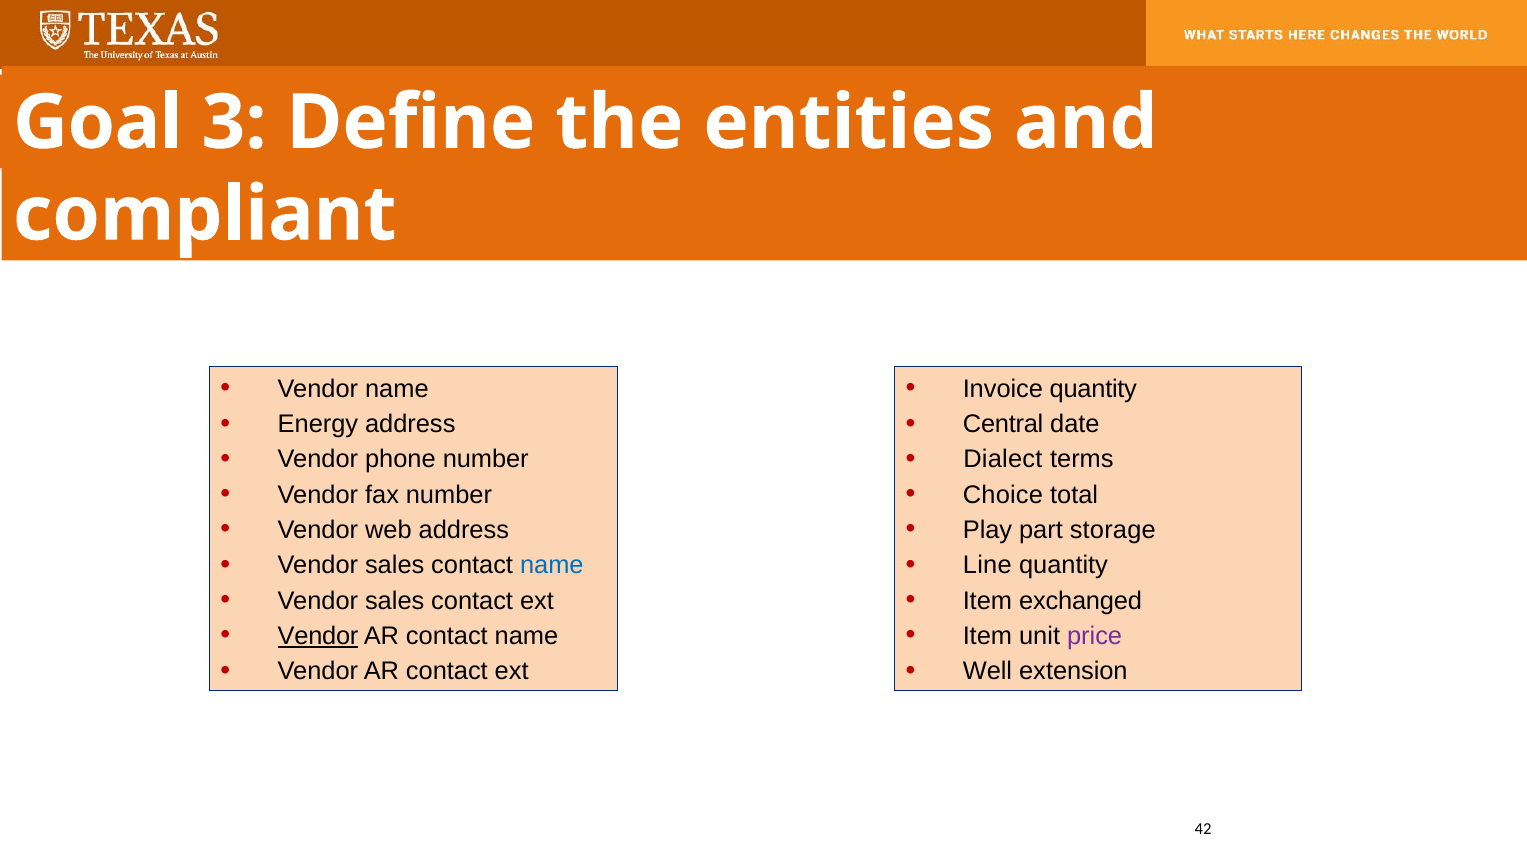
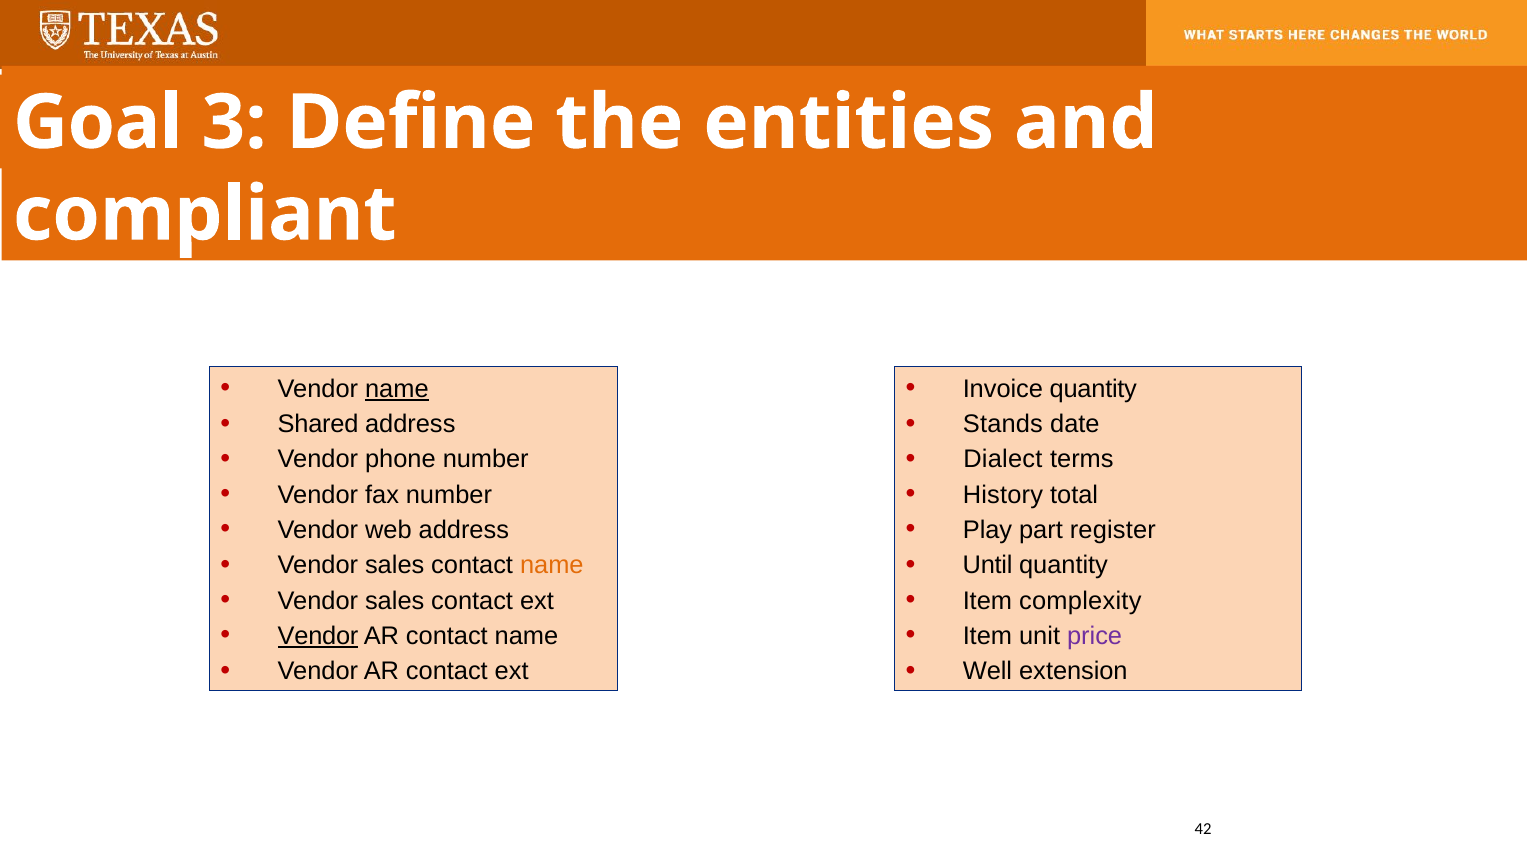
name underline: none -> present (397, 389)
Energy: Energy -> Shared (318, 424)
Central: Central -> Stands (1003, 424)
Choice: Choice -> History (1003, 495)
storage: storage -> register (1113, 530)
name colour: blue -> orange (552, 565)
Line: Line -> Until (988, 565)
exchanged: exchanged -> complexity (1080, 601)
